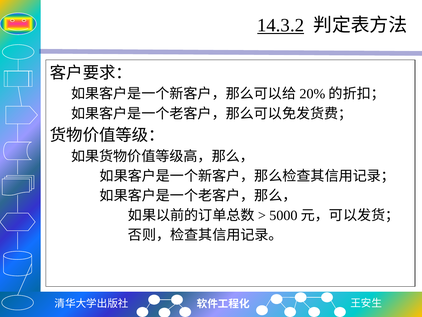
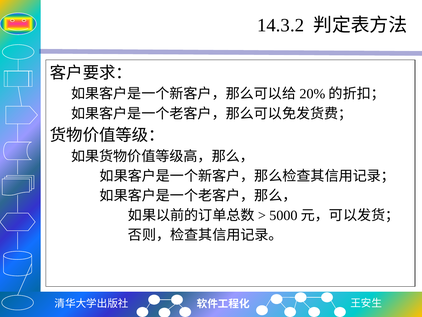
14.3.2 underline: present -> none (281, 25)
